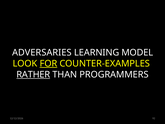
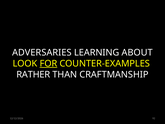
MODEL: MODEL -> ABOUT (137, 52)
RATHER underline: present -> none (33, 74)
PROGRAMMERS: PROGRAMMERS -> CRAFTMANSHIP (114, 74)
